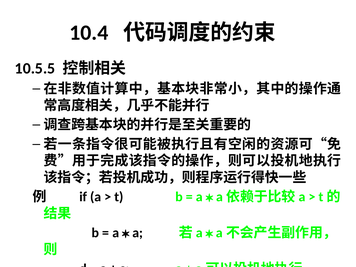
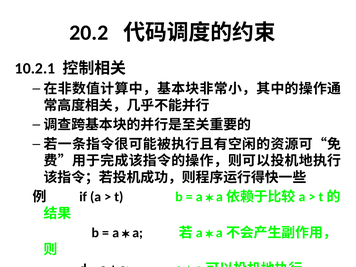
10.4: 10.4 -> 20.2 (89, 33)
10.5.5: 10.5.5 -> 10.2.1 (35, 68)
